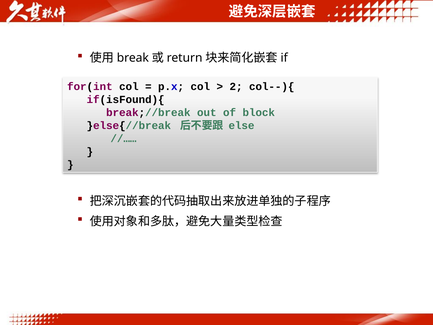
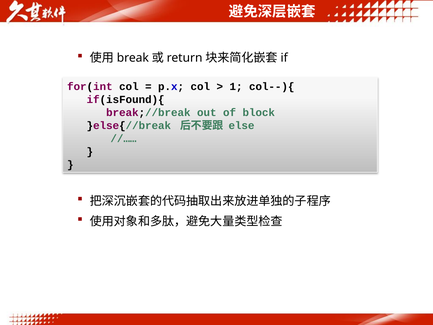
2: 2 -> 1 (236, 86)
